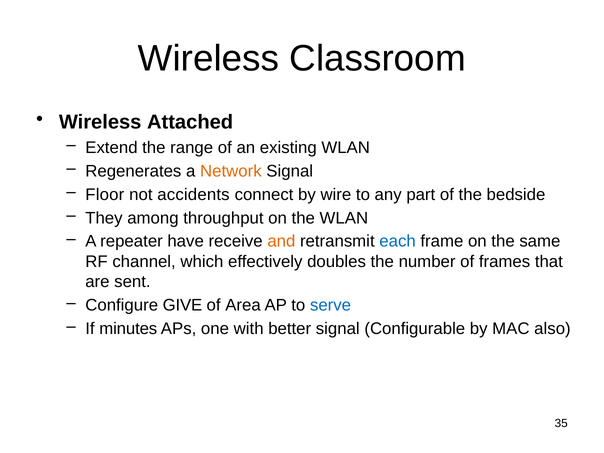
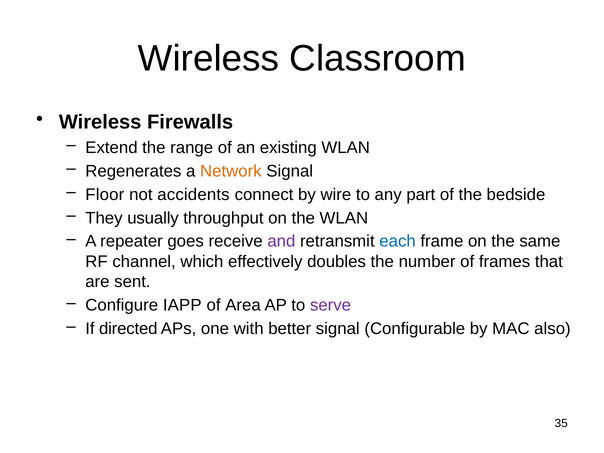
Attached: Attached -> Firewalls (190, 122)
among: among -> usually (153, 218)
have: have -> goes (186, 241)
and colour: orange -> purple (281, 241)
GIVE: GIVE -> IAPP (182, 305)
serve colour: blue -> purple (331, 305)
minutes: minutes -> directed (128, 329)
